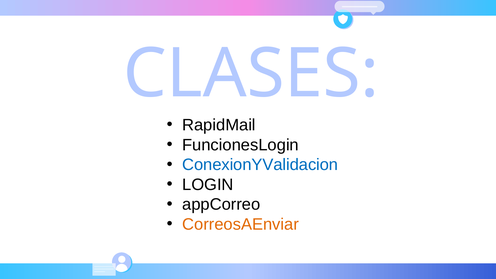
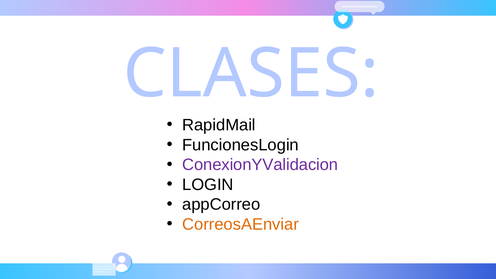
ConexionYValidacion colour: blue -> purple (260, 165)
